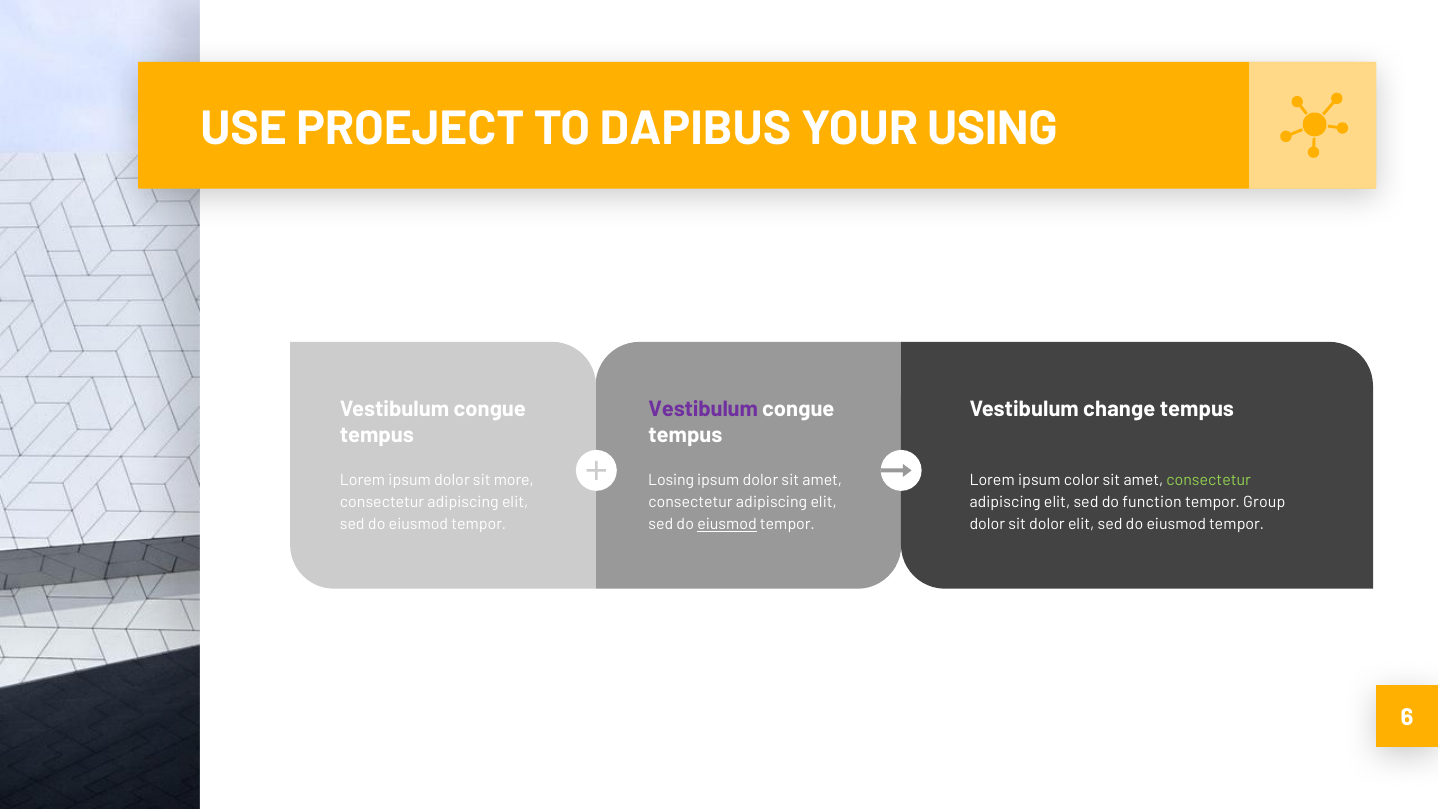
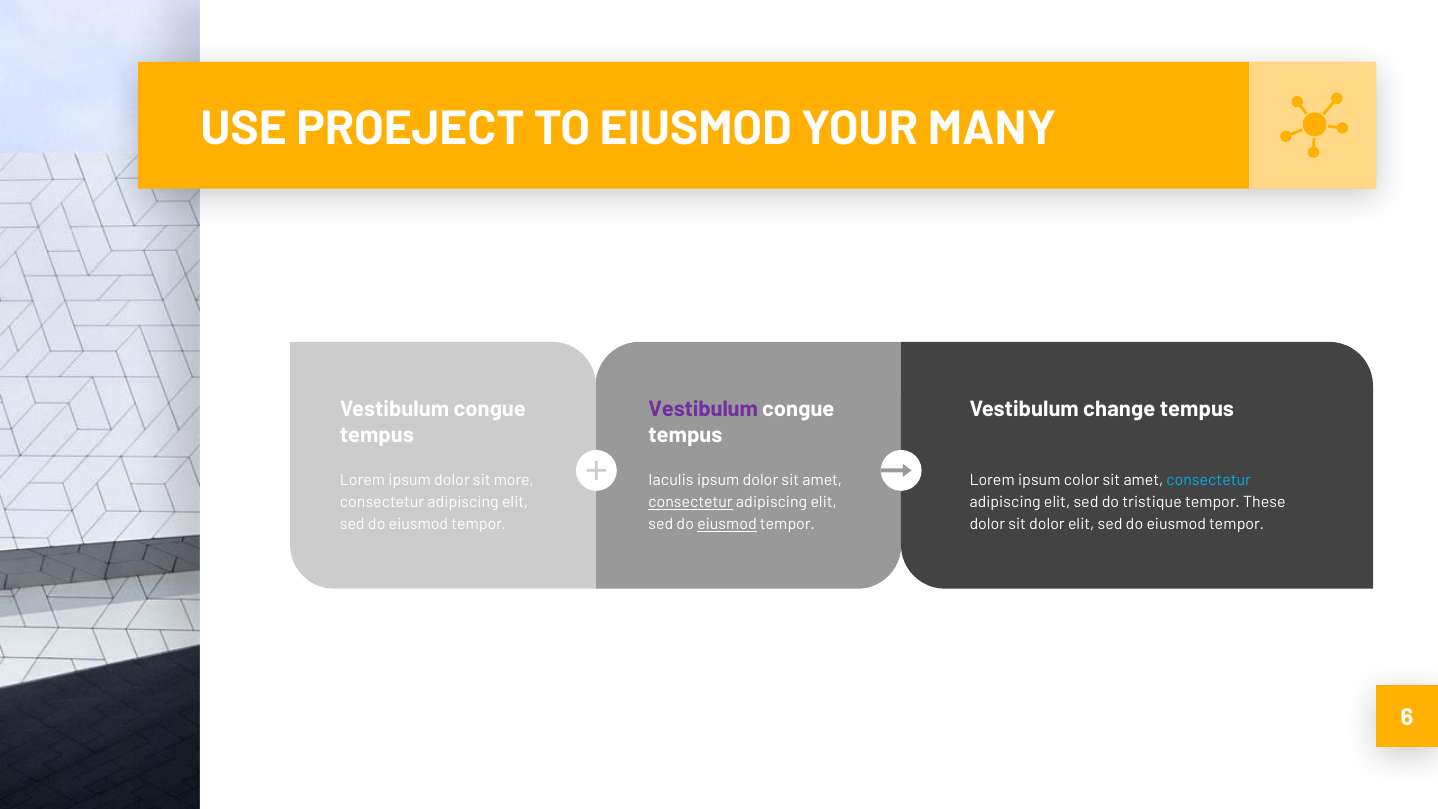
TO DAPIBUS: DAPIBUS -> EIUSMOD (696, 129)
USING: USING -> MANY (992, 129)
Losing: Losing -> Iaculis (671, 480)
consectetur colour: light green -> light blue (1209, 480)
consectetur underline: none -> present (691, 502)
function: function -> tristique (1152, 502)
Group: Group -> These (1264, 502)
